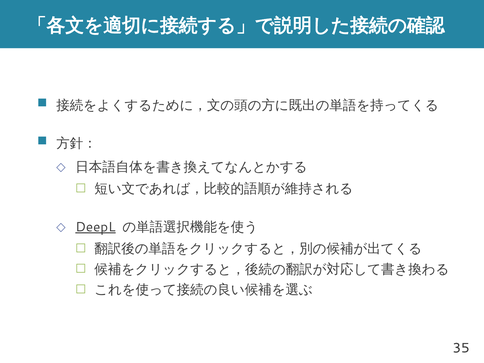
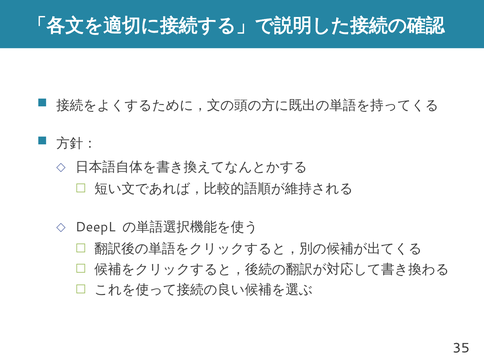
DeepL underline: present -> none (95, 227)
